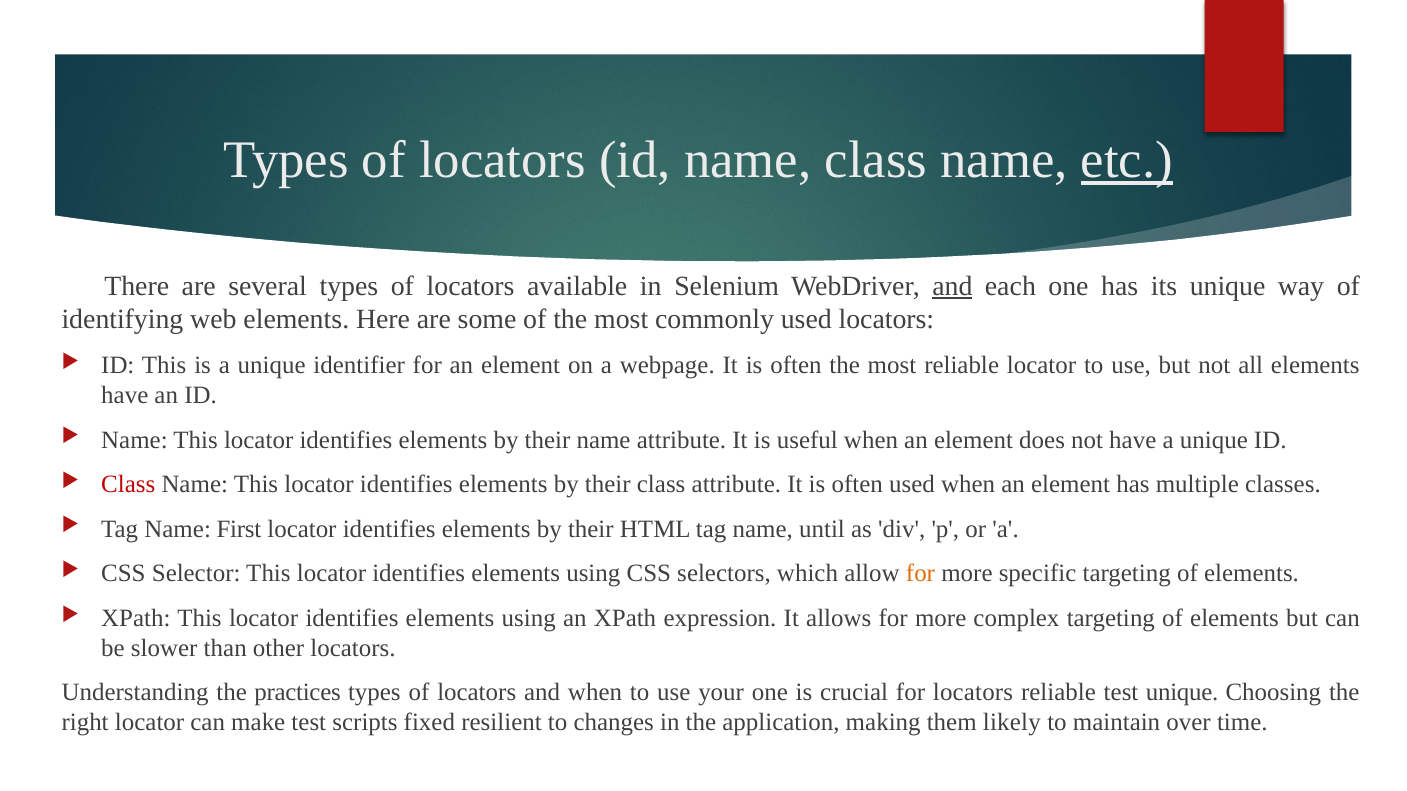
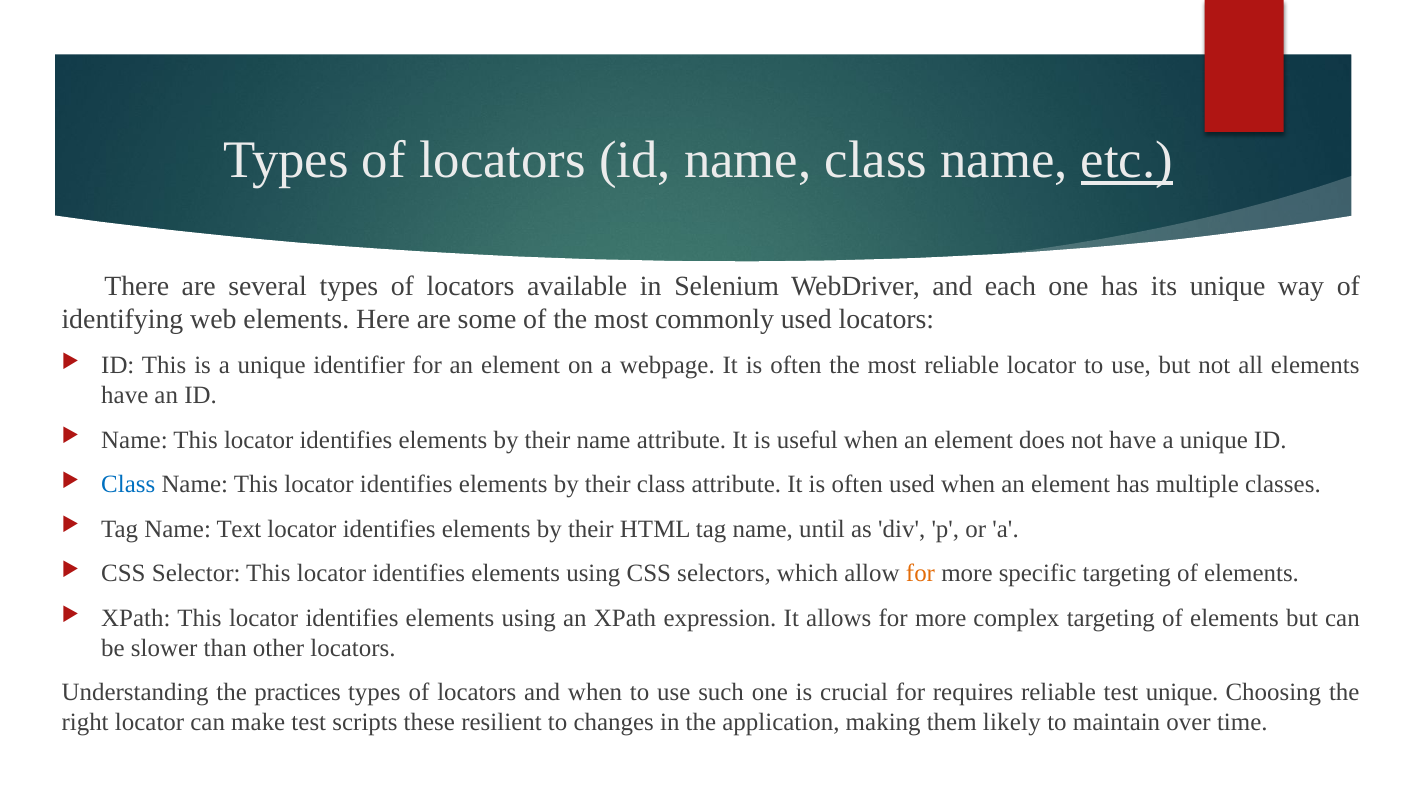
and underline: present -> none (952, 286)
Class colour: red -> blue (128, 485)
First: First -> Text (239, 529)
your: your -> such (721, 693)
for locators: locators -> requires (973, 693)
fixed: fixed -> these (429, 723)
